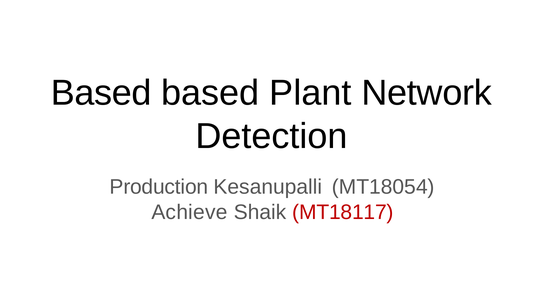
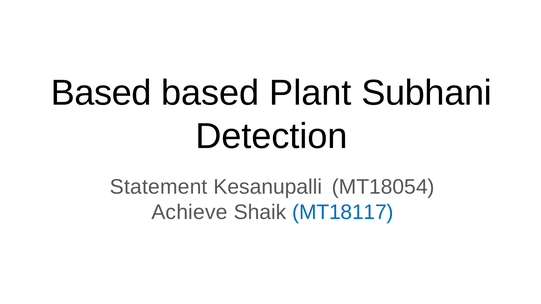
Network: Network -> Subhani (427, 93)
Production: Production -> Statement (159, 187)
MT18117 colour: red -> blue (343, 212)
